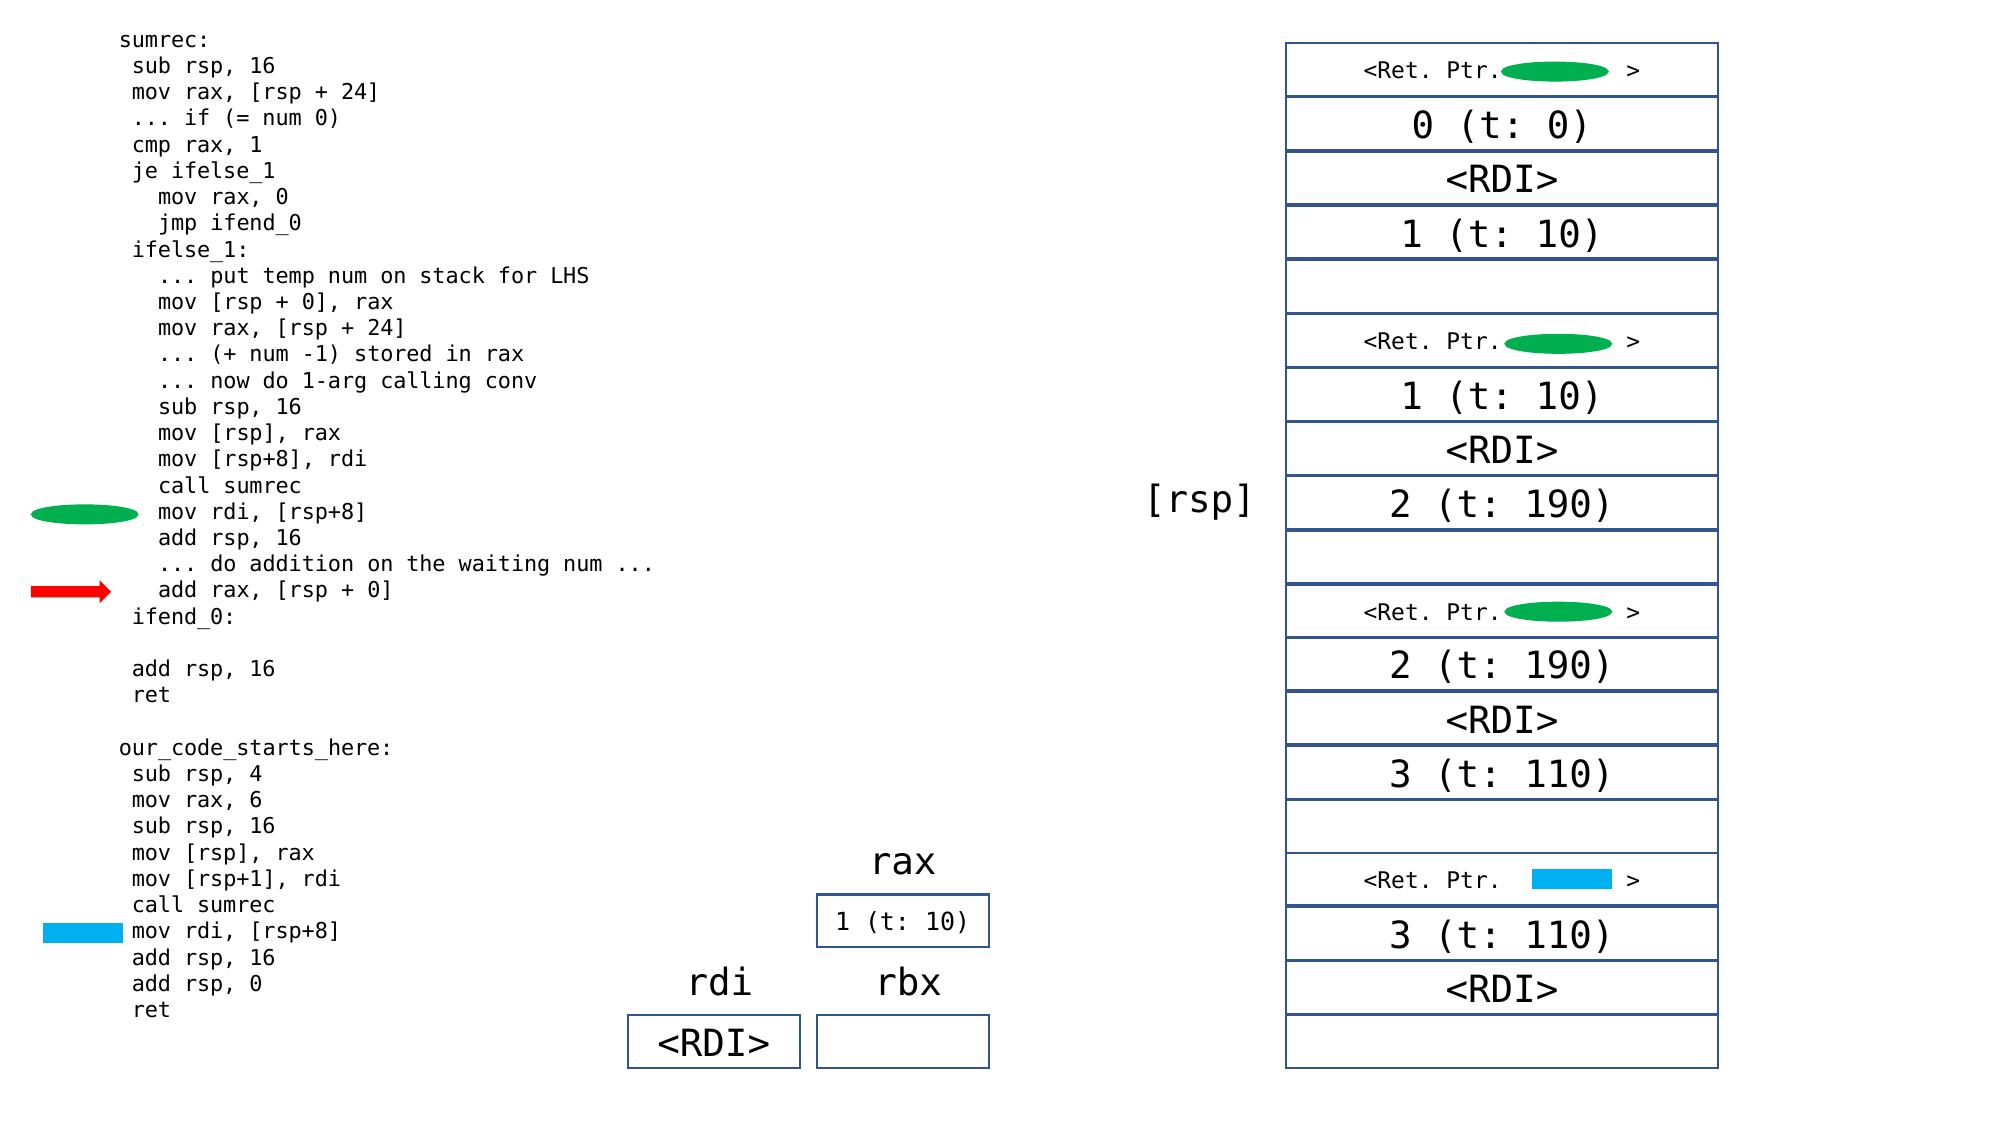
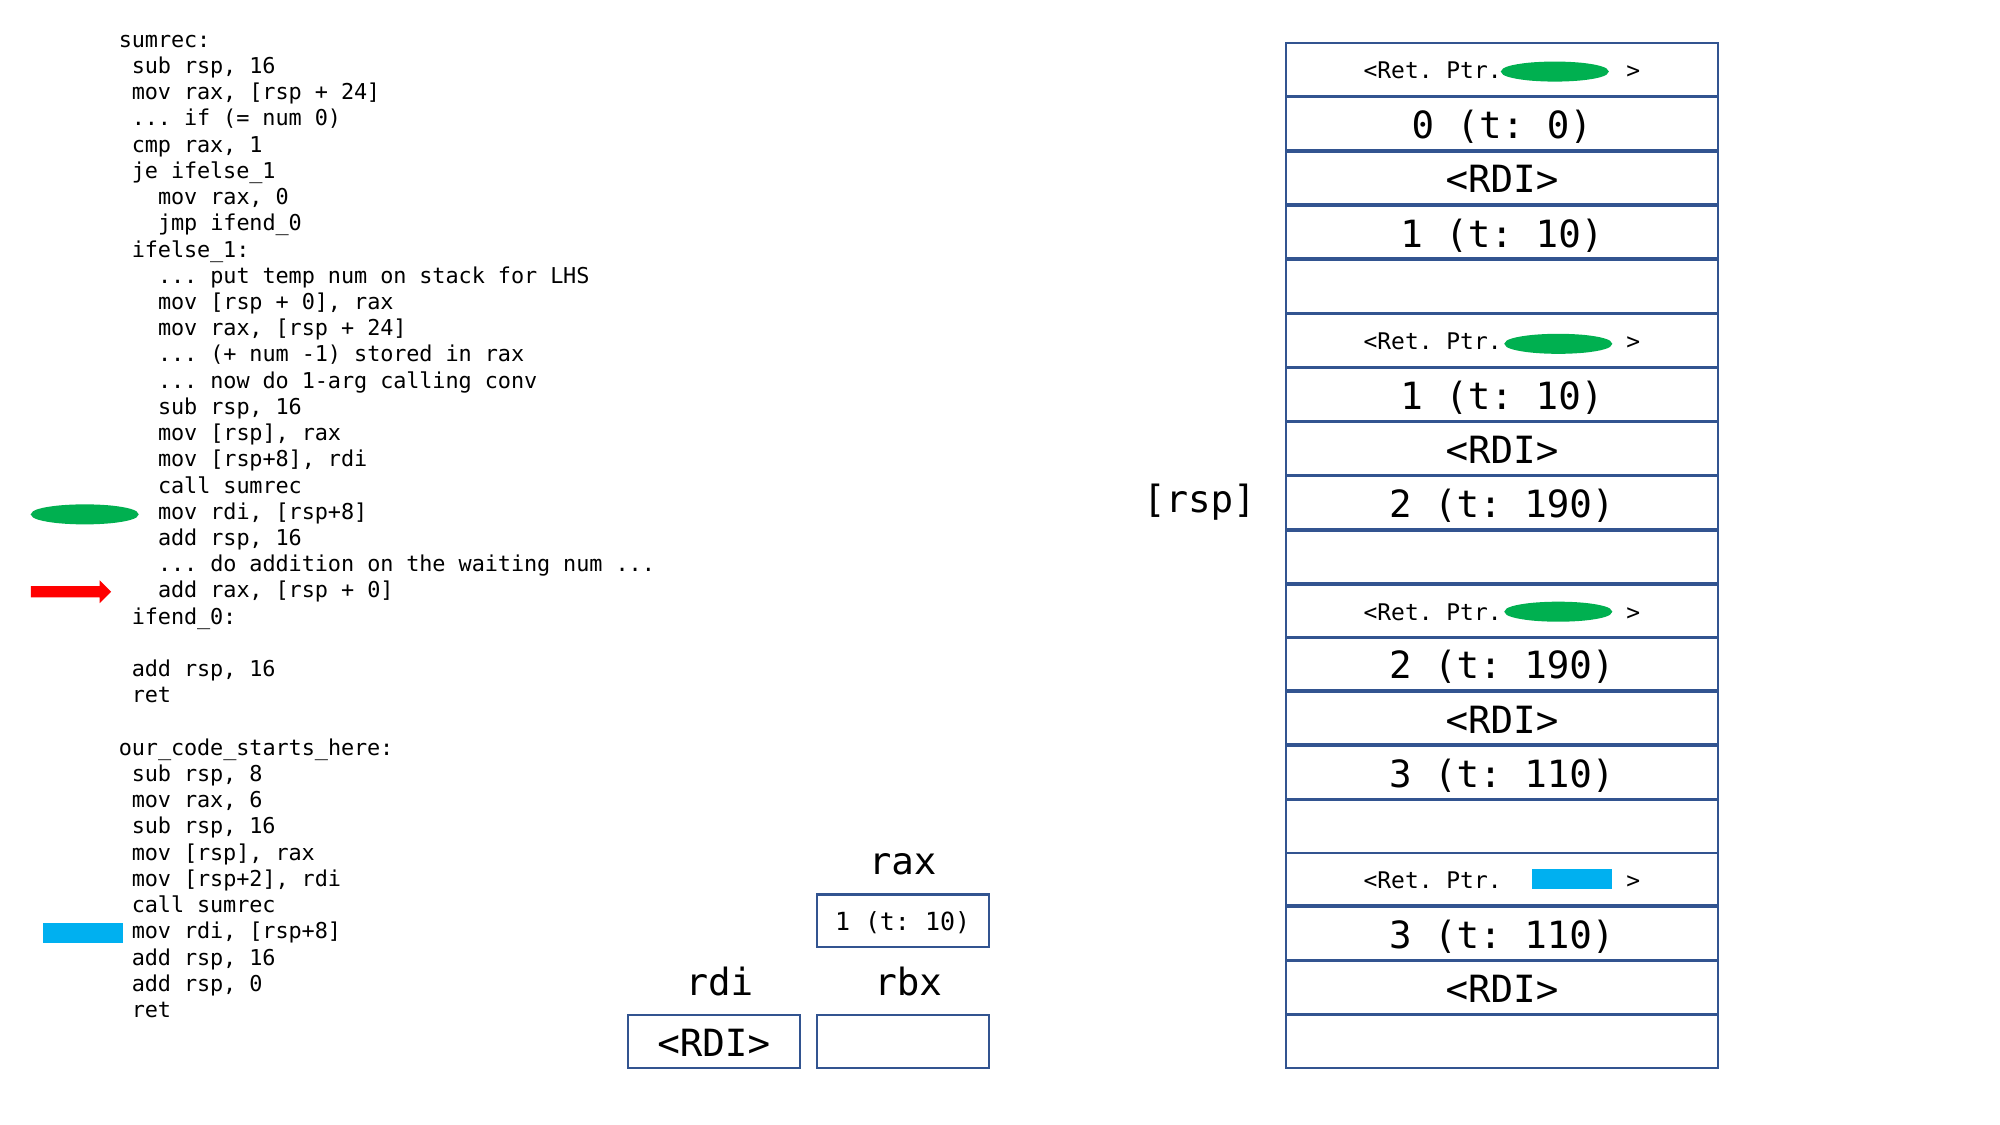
4: 4 -> 8 (256, 774)
rsp+1: rsp+1 -> rsp+2 (236, 879)
